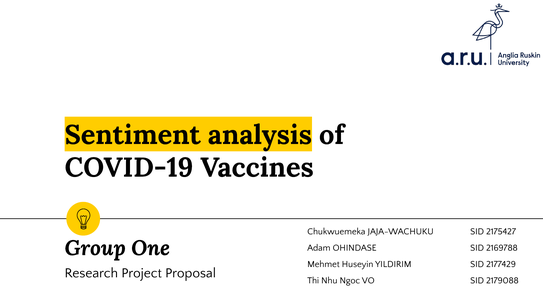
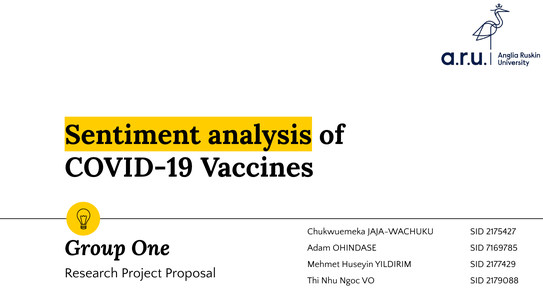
2169788: 2169788 -> 7169785 (502, 248)
